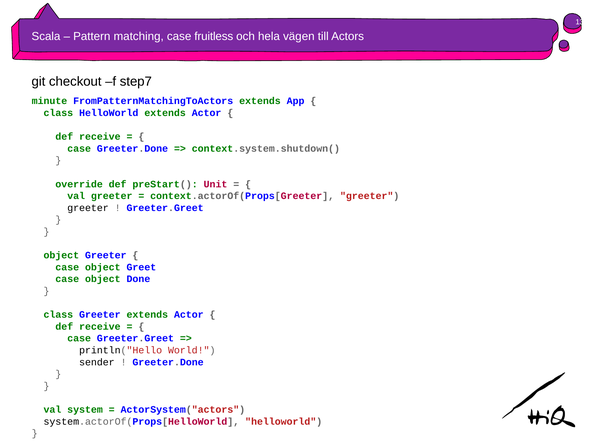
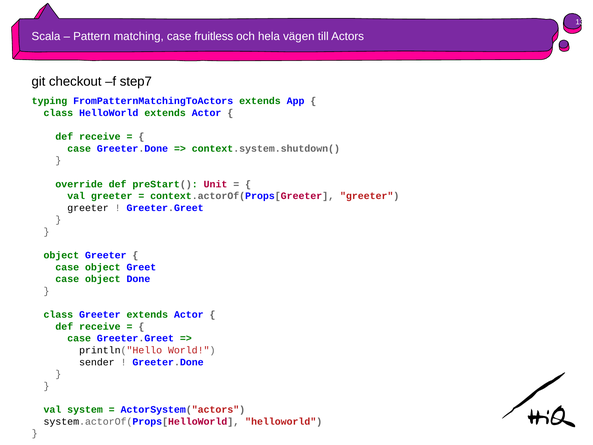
minute: minute -> typing (49, 101)
